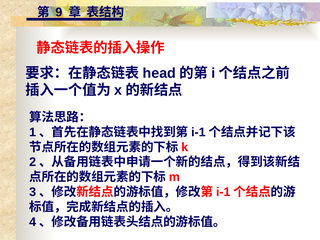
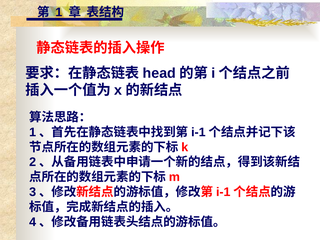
9: 9 -> 1 (59, 12)
